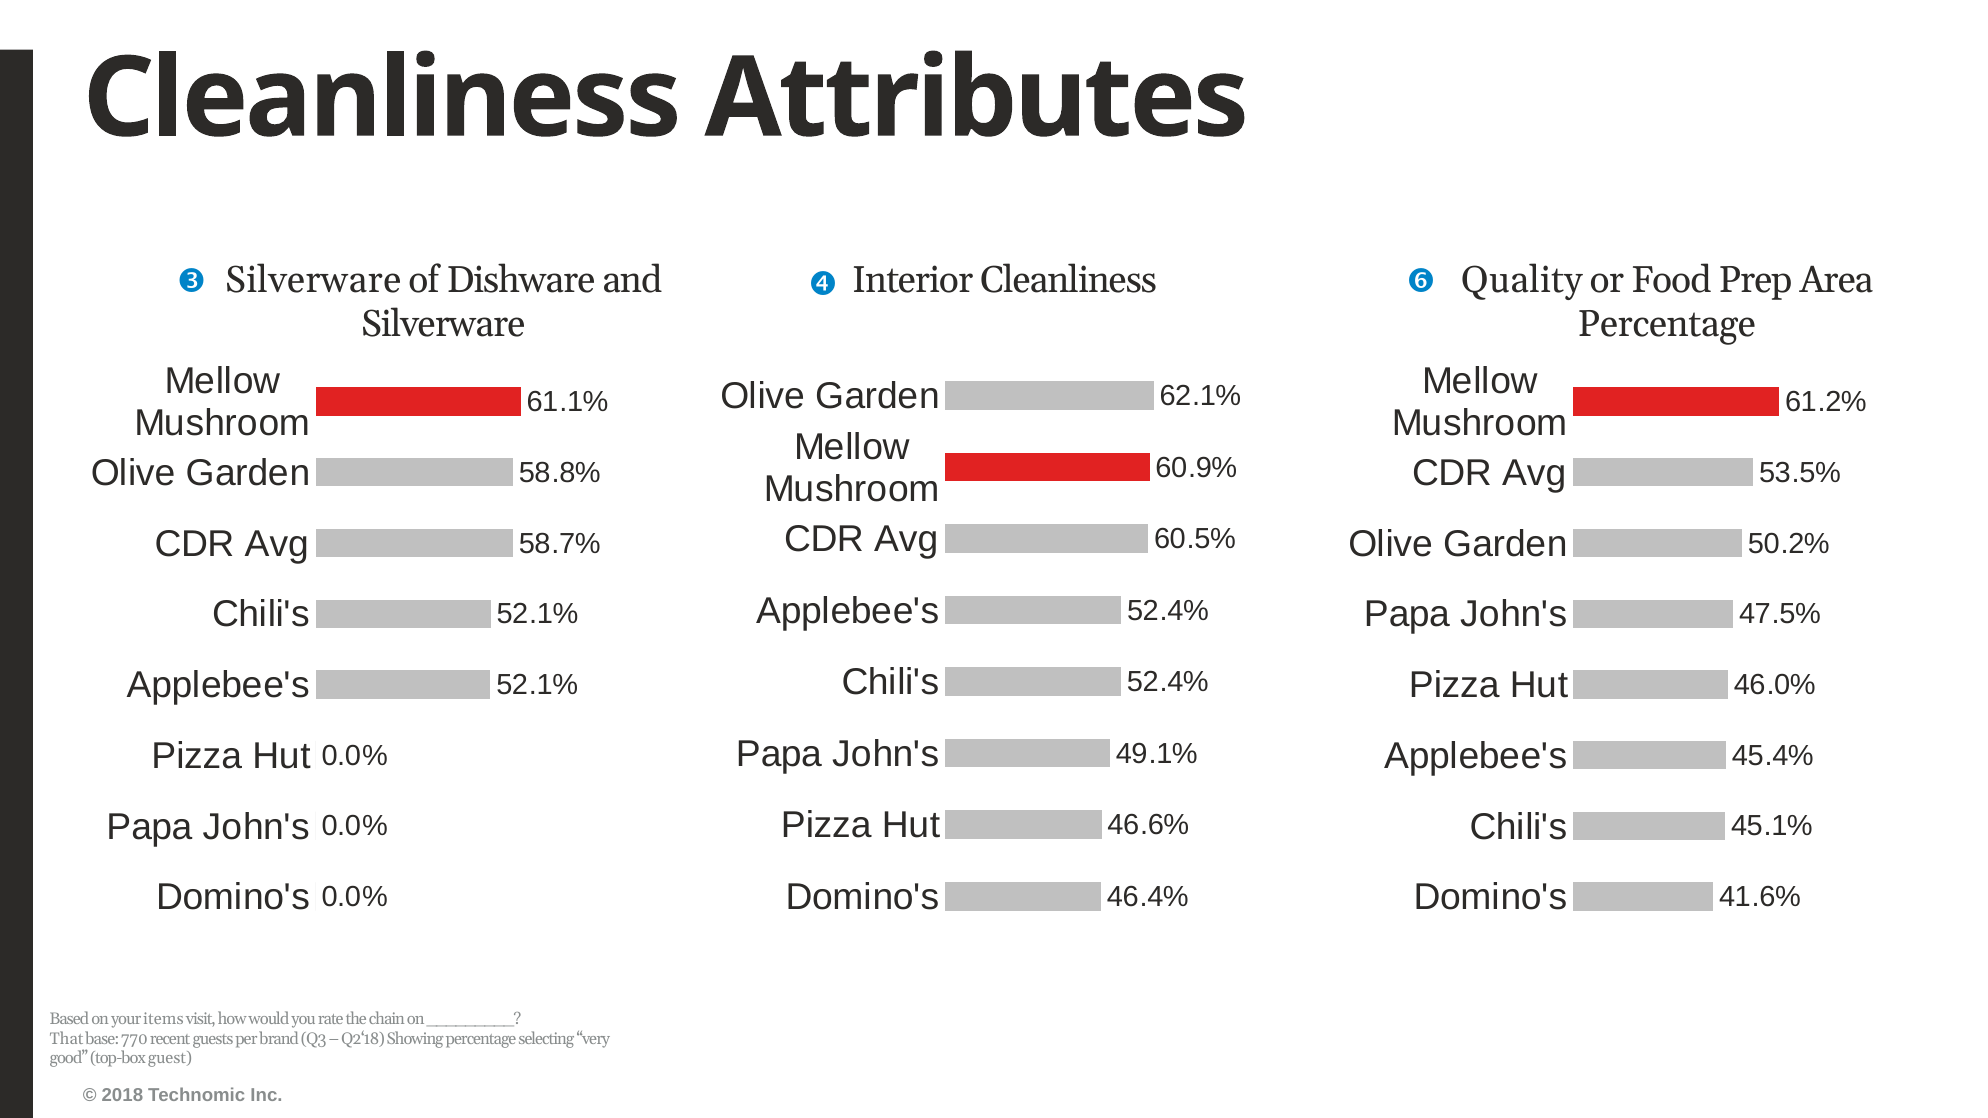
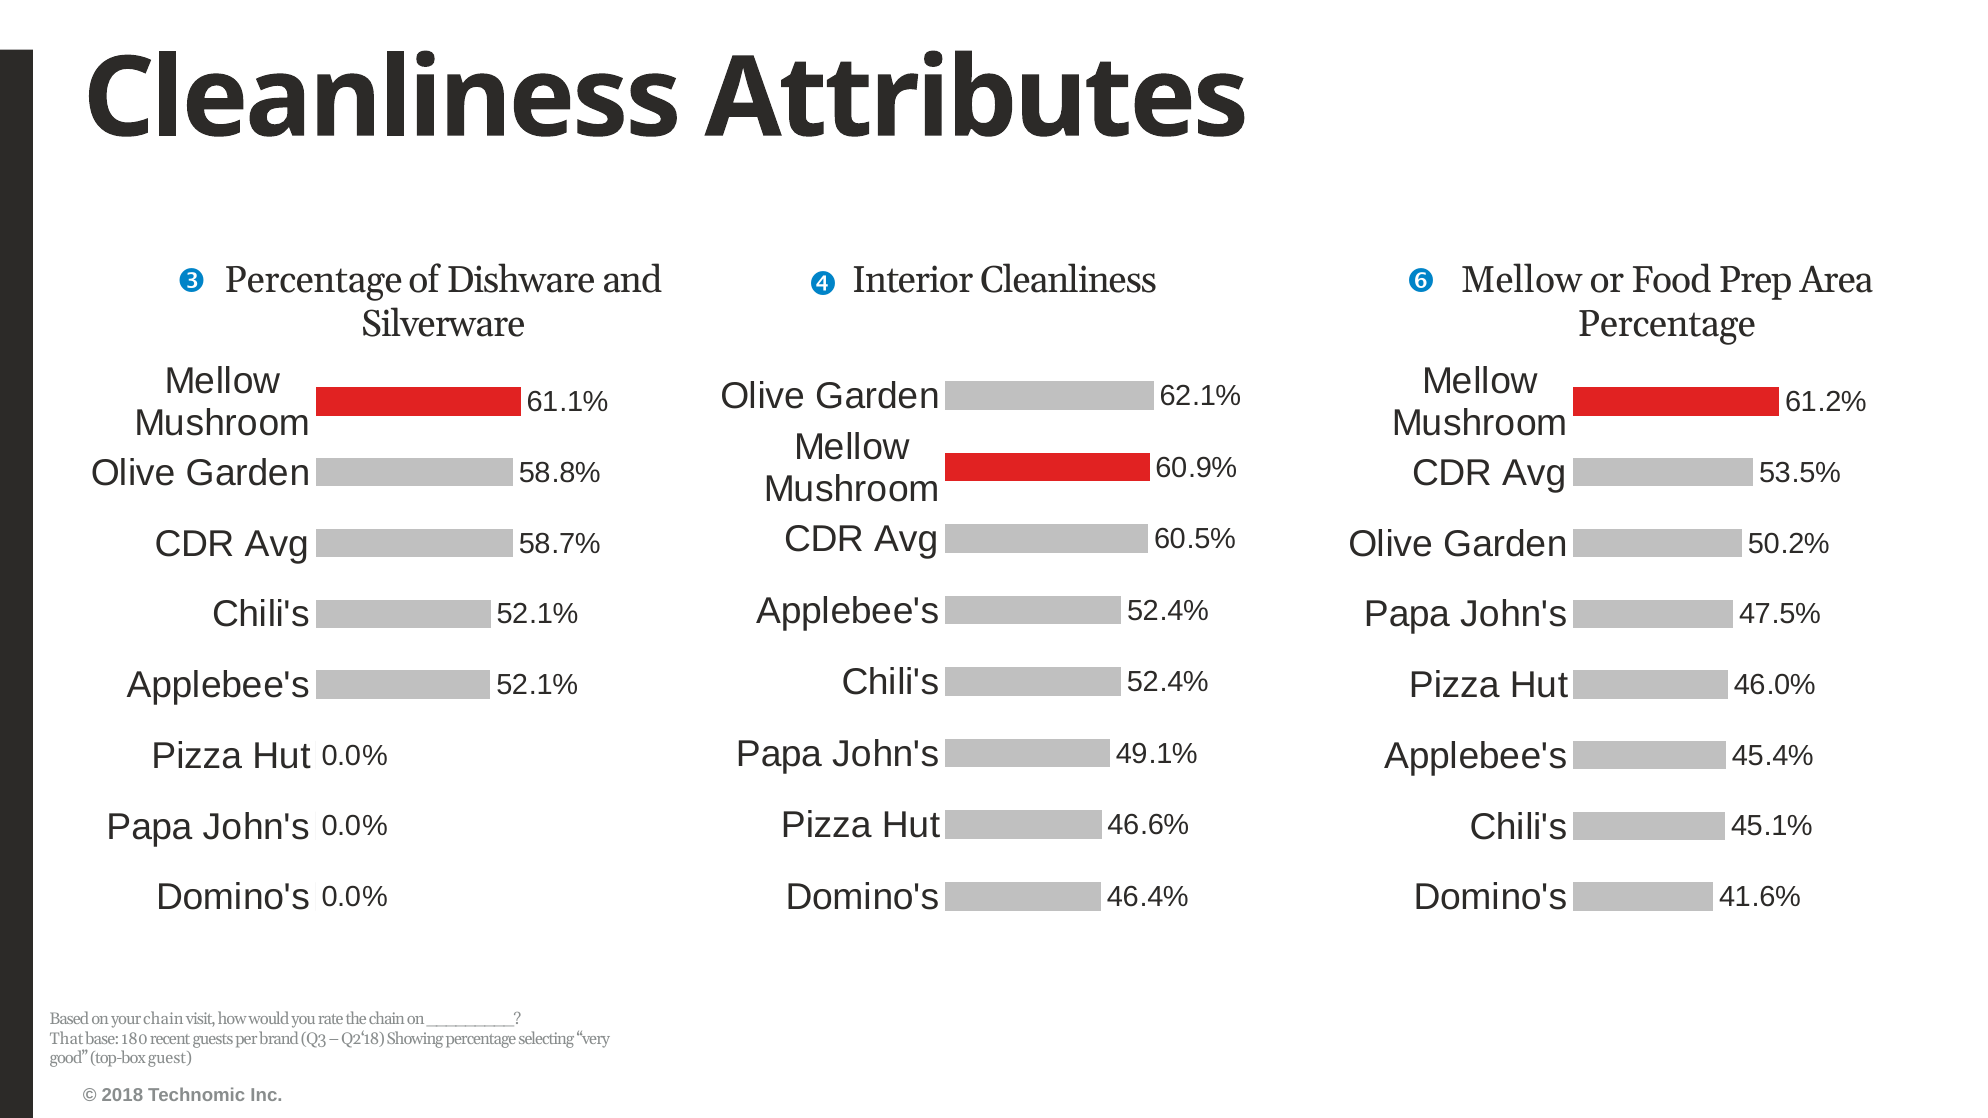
Silverware: Silverware -> Percentage (313, 280)
Cleanliness Quality: Quality -> Mellow (1522, 280)
your items: items -> chain (163, 1019)
770: 770 -> 180 (135, 1039)
